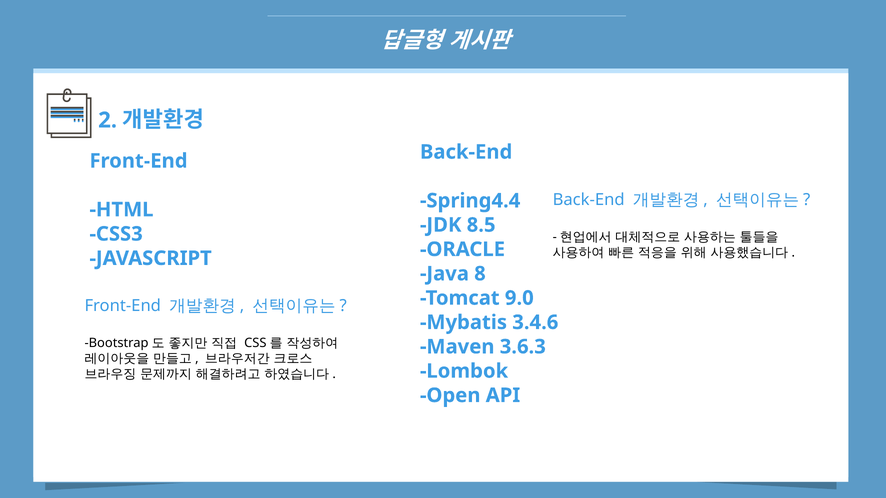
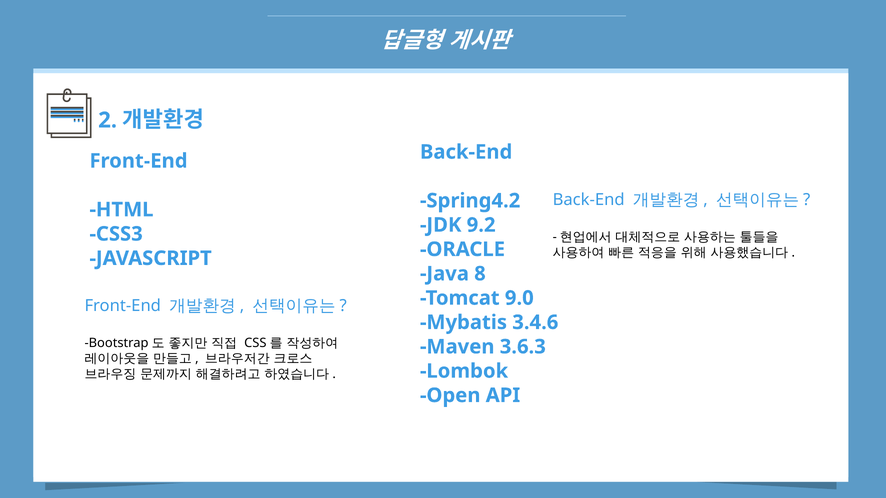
Spring4.4: Spring4.4 -> Spring4.2 (470, 201)
8.5: 8.5 -> 9.2 (481, 225)
